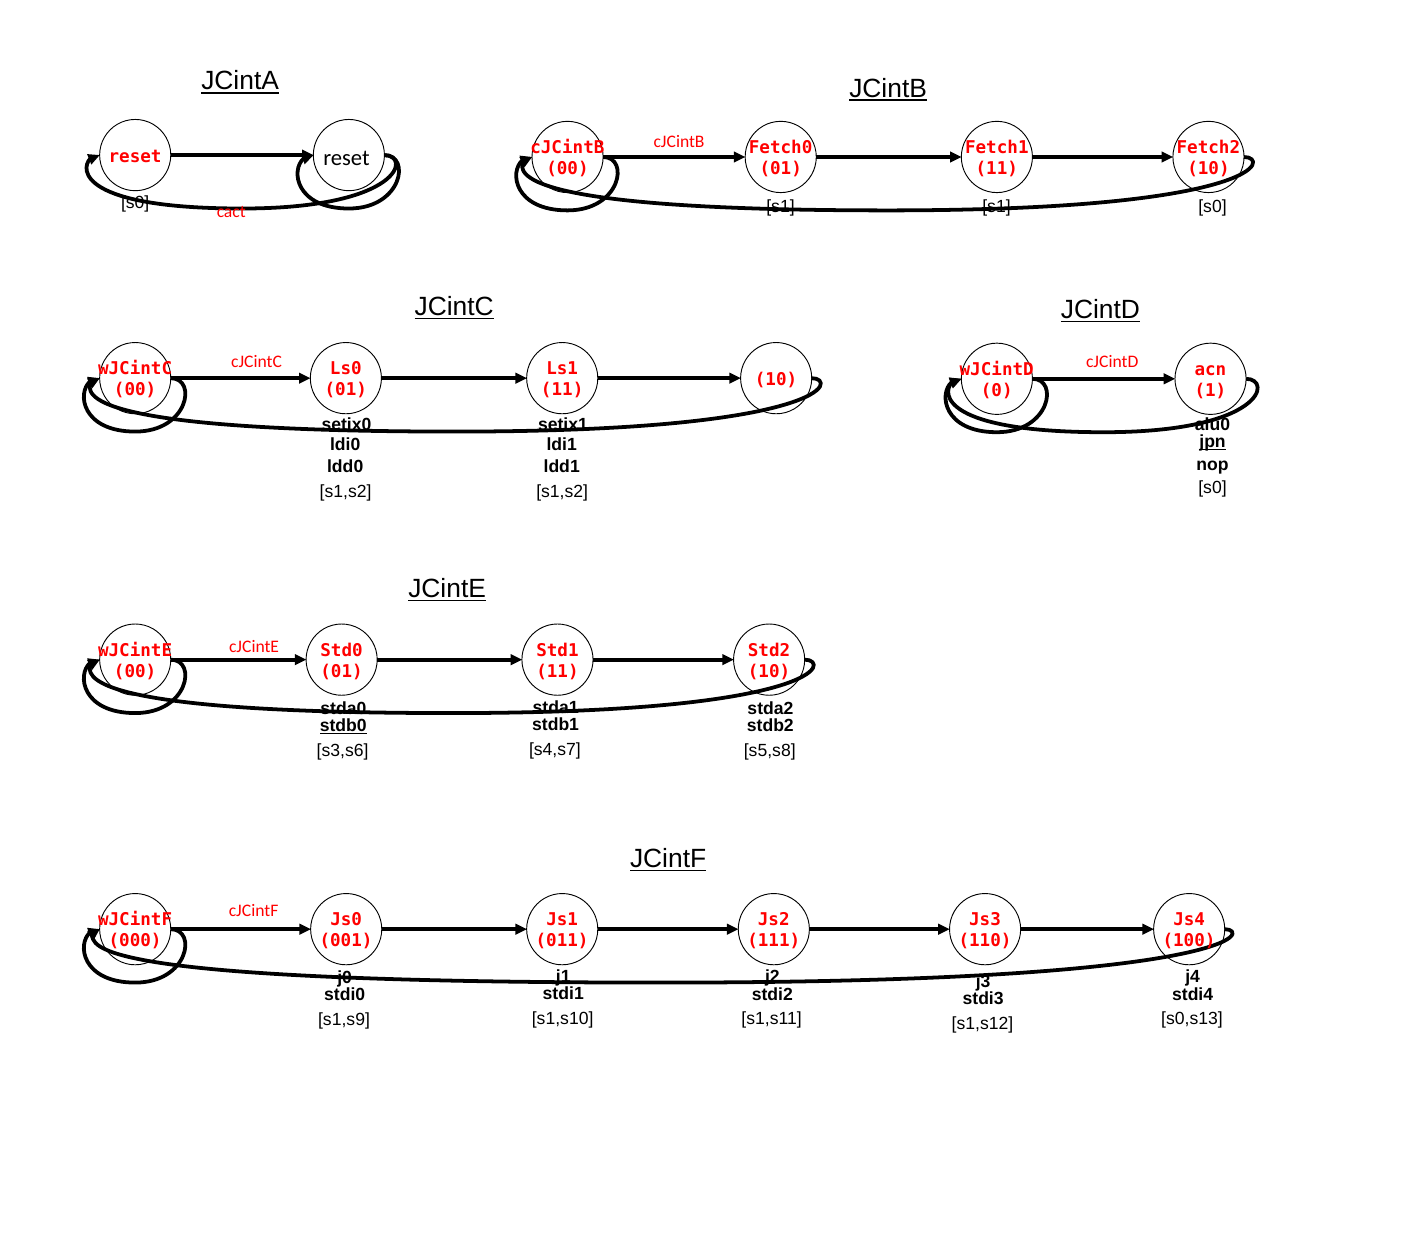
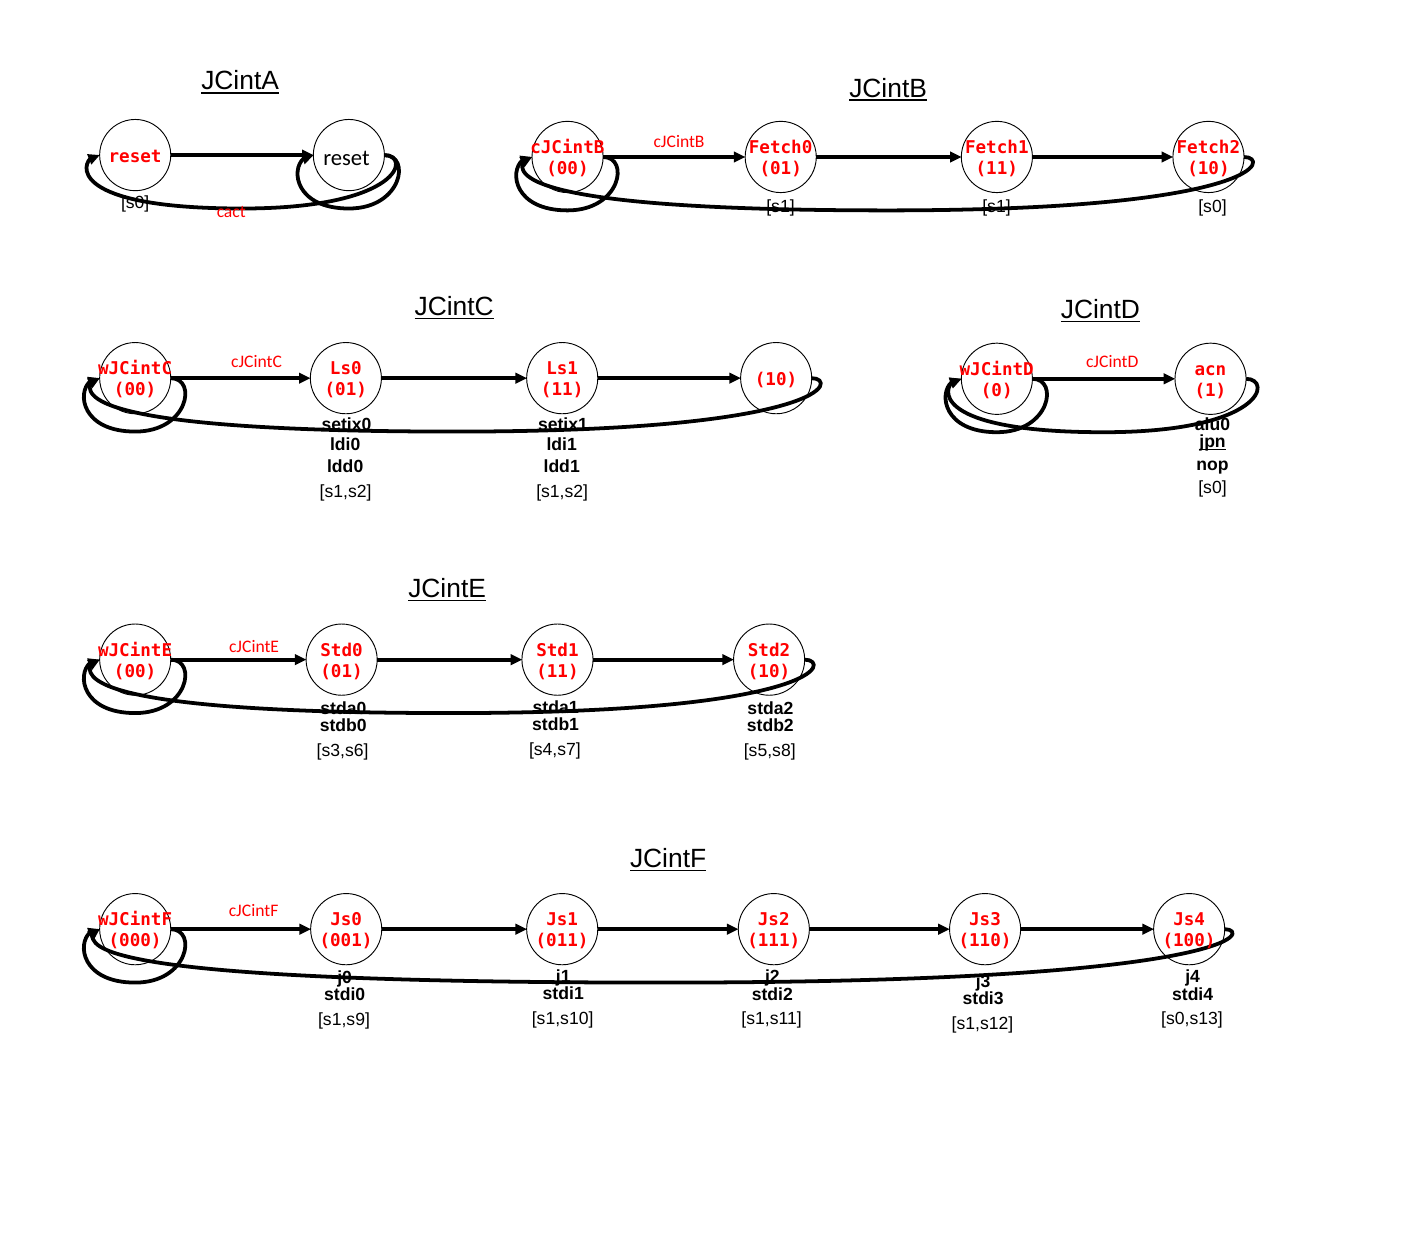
stdb0 underline: present -> none (343, 726)
